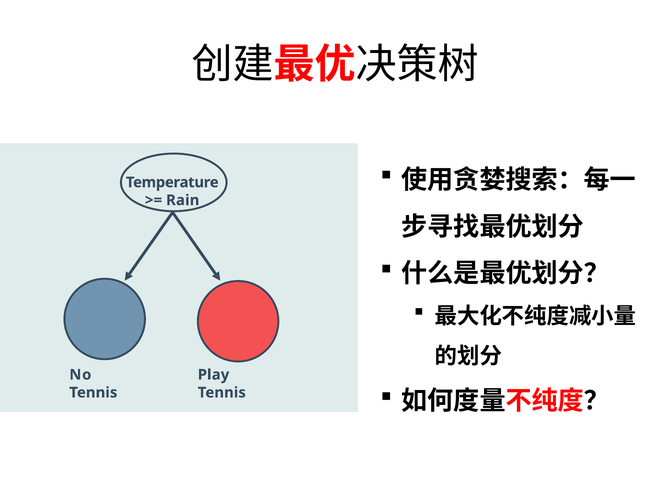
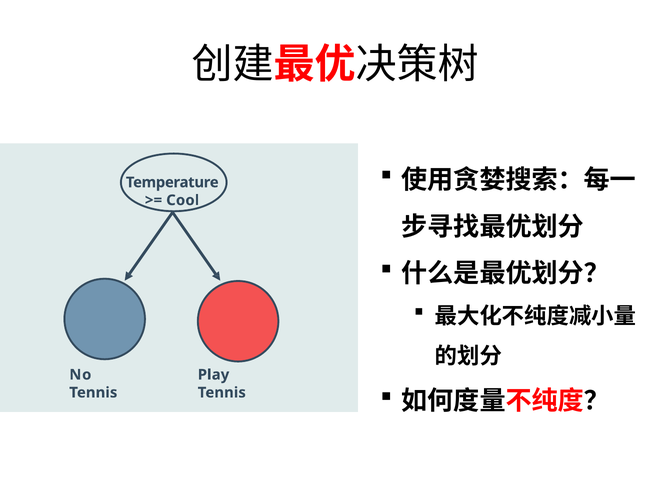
Rain: Rain -> Cool (183, 200)
